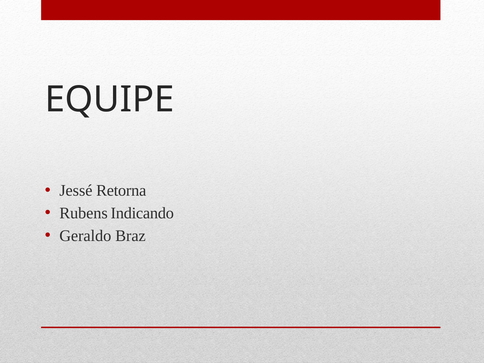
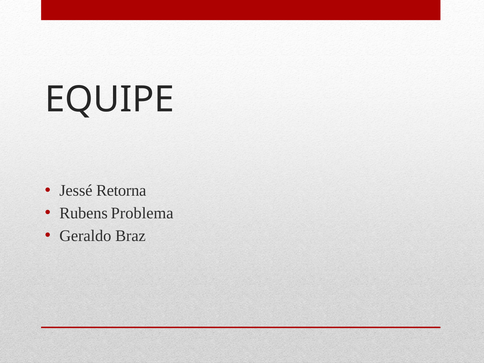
Indicando: Indicando -> Problema (142, 213)
